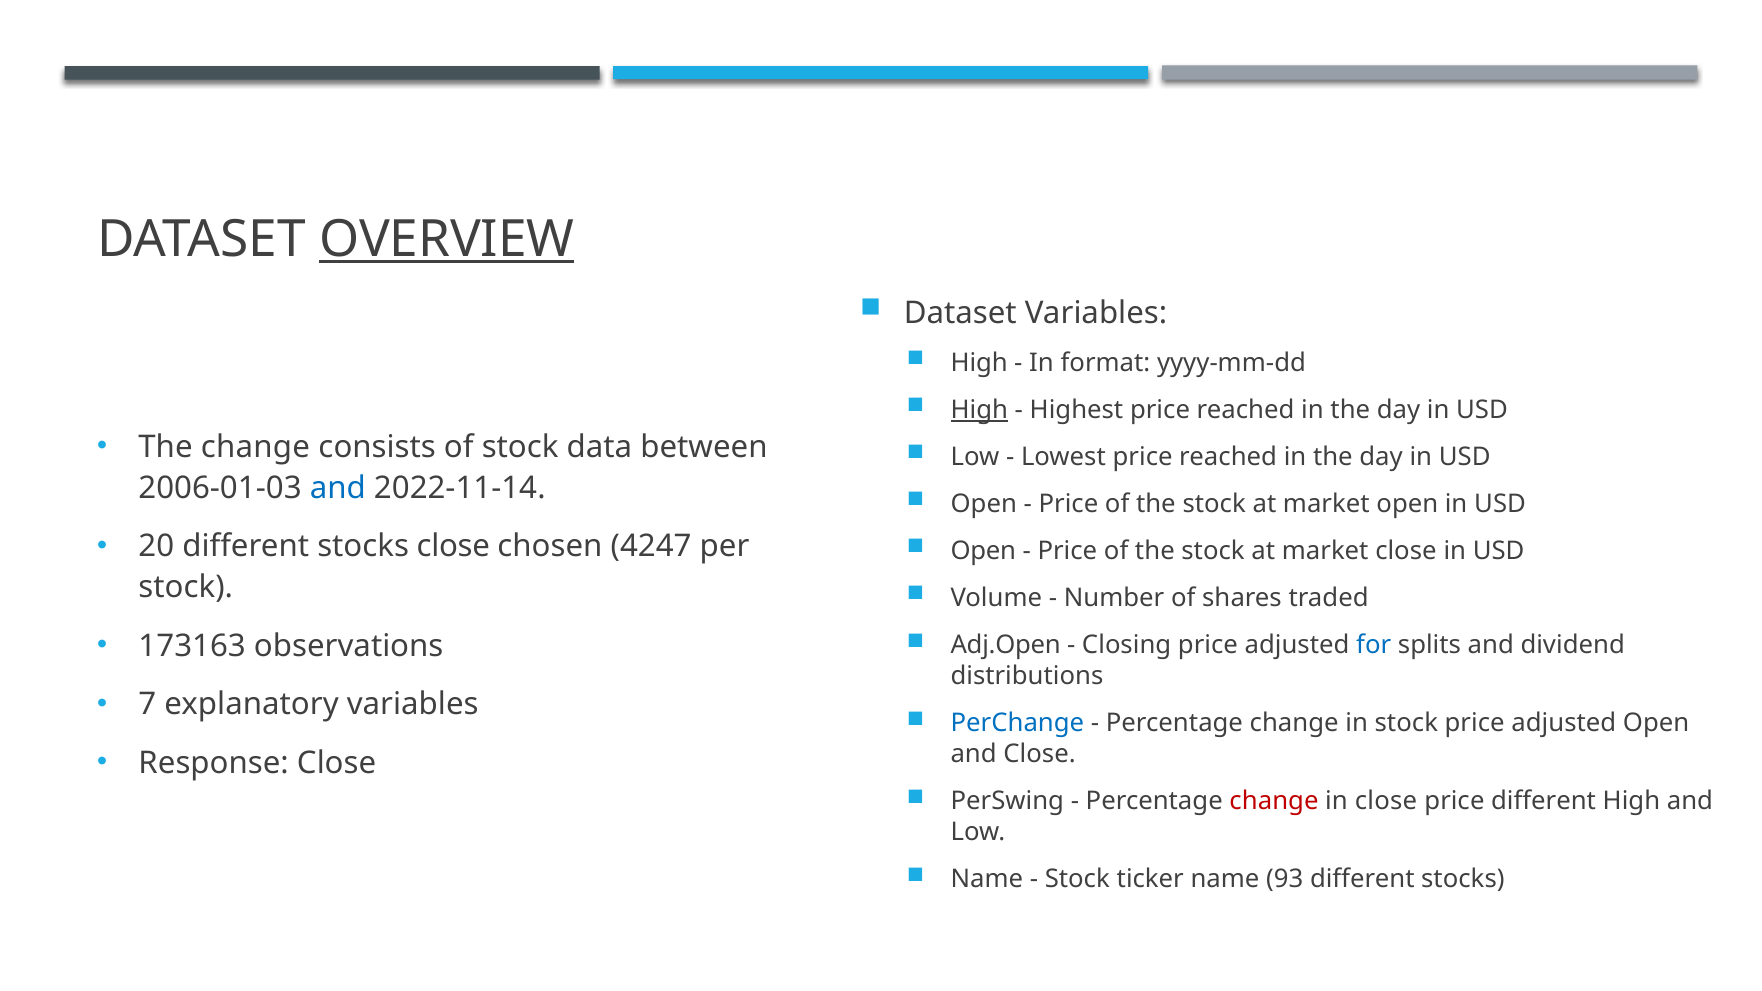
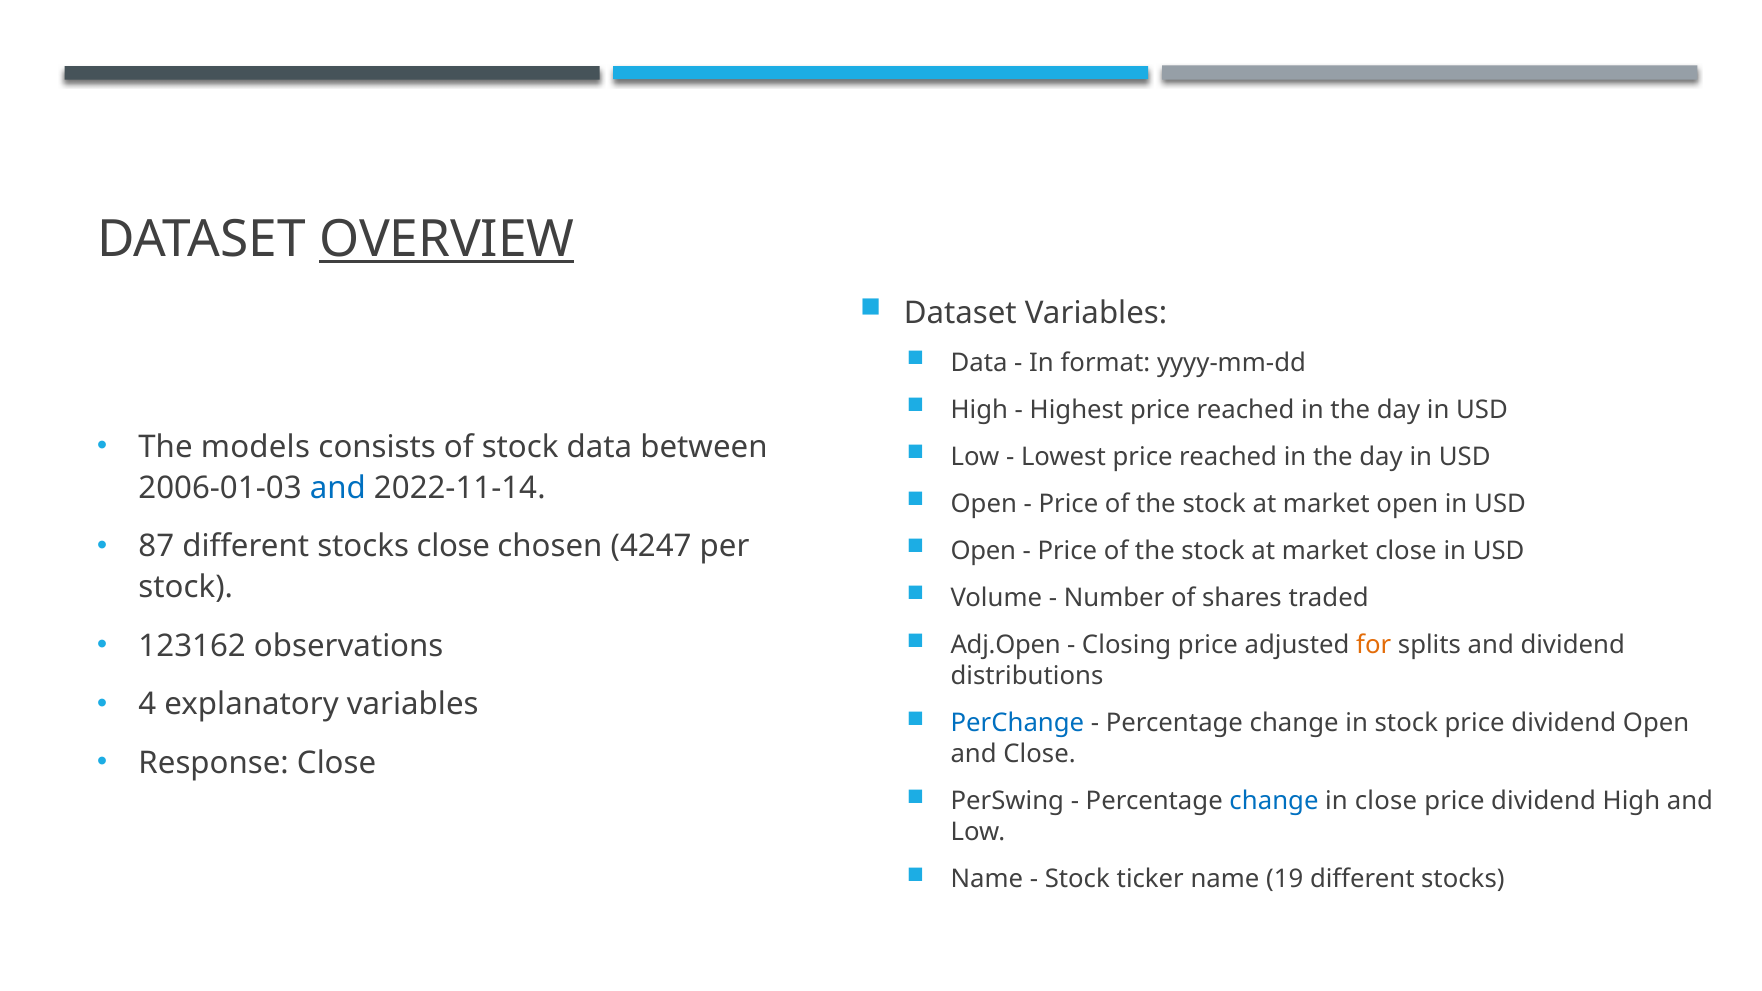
High: High -> Data (979, 363)
High underline: present -> none (979, 410)
The change: change -> models (255, 447)
20: 20 -> 87 (156, 546)
173163: 173163 -> 123162 (192, 646)
for colour: blue -> orange (1374, 645)
7: 7 -> 4 (147, 705)
stock price adjusted: adjusted -> dividend (1564, 723)
change colour: red -> blue (1274, 801)
different: different -> dividend (1543, 801)
93: 93 -> 19 (1285, 879)
